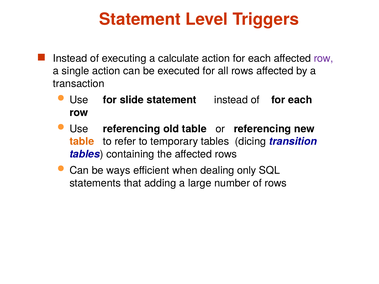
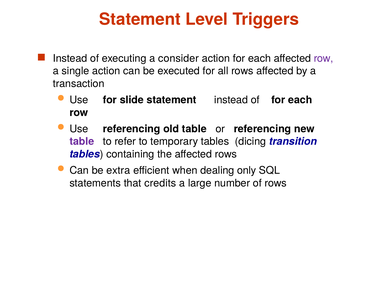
calculate: calculate -> consider (179, 58)
table colour: orange -> purple (82, 142)
ways: ways -> extra (118, 171)
adding: adding -> credits (160, 183)
